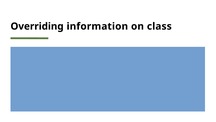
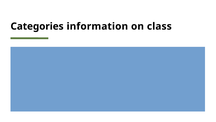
Overriding: Overriding -> Categories (37, 26)
